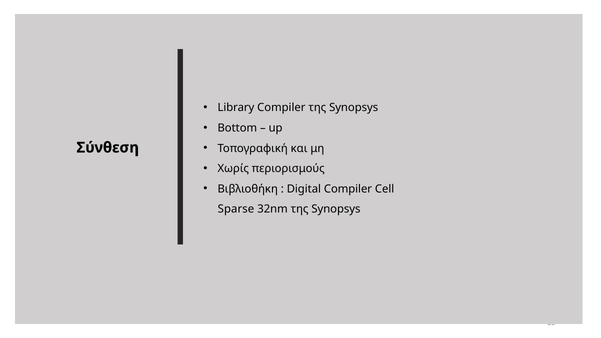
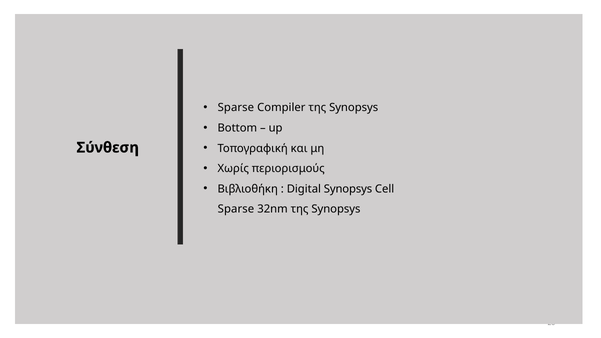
Library: Library -> Sparse (236, 108)
Digital Compiler: Compiler -> Synopsys (348, 189)
